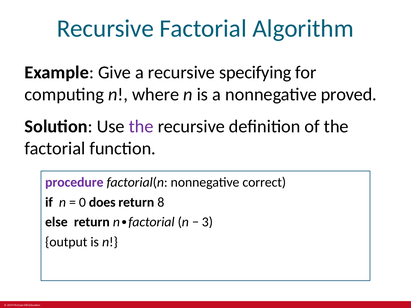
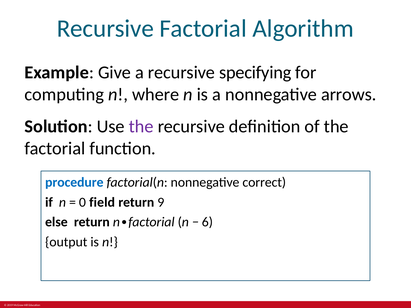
proved: proved -> arrows (349, 94)
procedure colour: purple -> blue (74, 182)
does: does -> field (102, 202)
8: 8 -> 9 (161, 202)
3: 3 -> 6 (207, 222)
